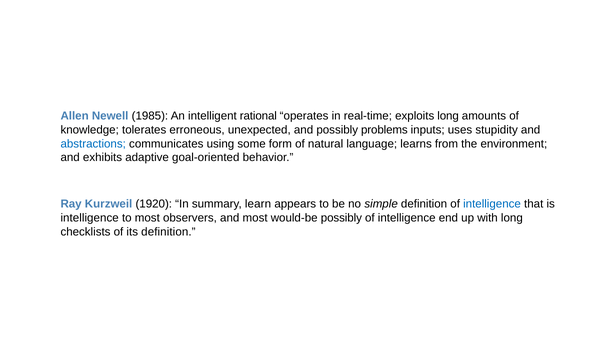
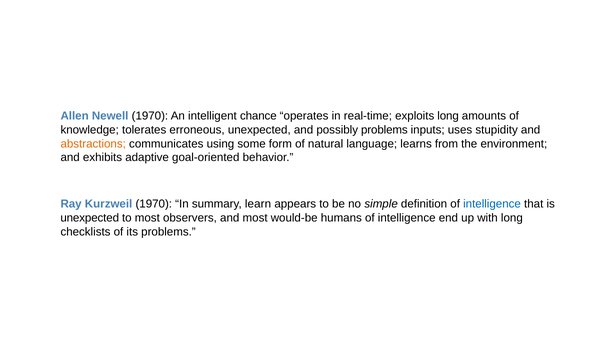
Newell 1985: 1985 -> 1970 (150, 116)
rational: rational -> chance (258, 116)
abstractions colour: blue -> orange (93, 144)
Kurzweil 1920: 1920 -> 1970 (154, 204)
intelligence: intelligence -> unexpected (90, 217)
would-be possibly: possibly -> humans (341, 217)
its definition: definition -> problems (168, 231)
